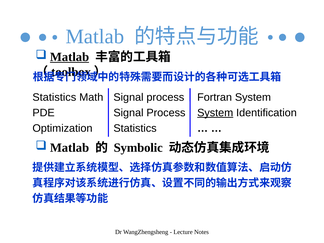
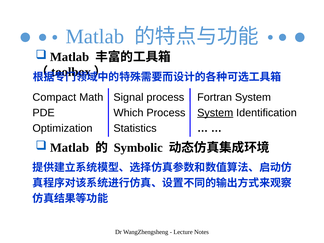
Matlab underline: present -> none (70, 57)
Statistics: Statistics -> Compact (54, 97)
Signal: Signal -> Which (128, 113)
